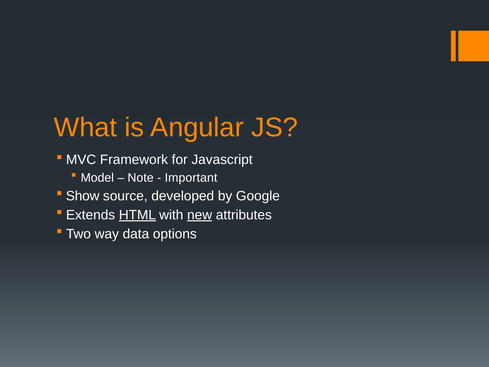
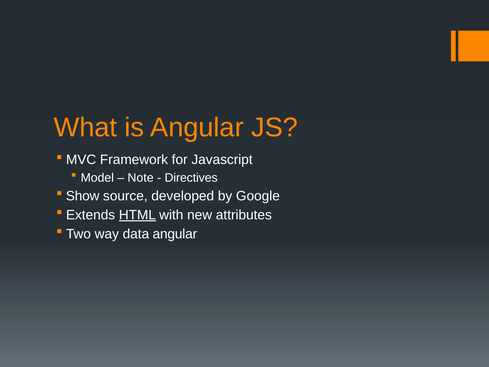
Important: Important -> Directives (191, 178)
new underline: present -> none (200, 215)
data options: options -> angular (175, 234)
